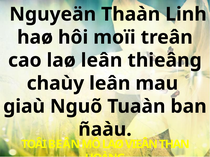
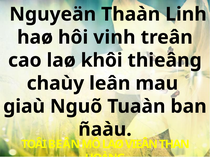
moïi: moïi -> vinh (114, 37)
laø leân: leân -> khôi (102, 61)
